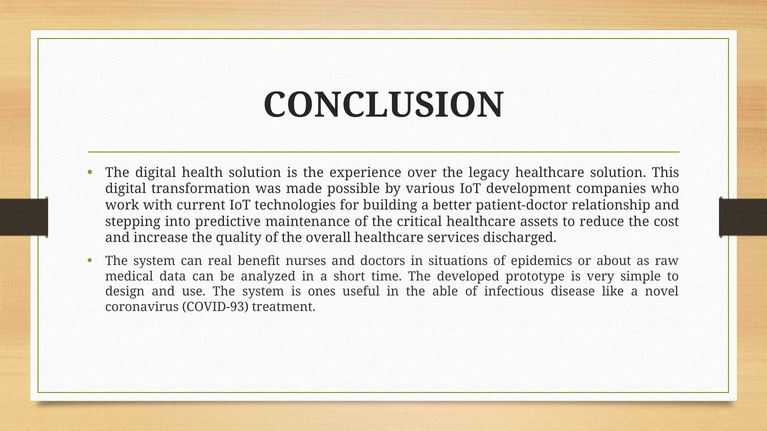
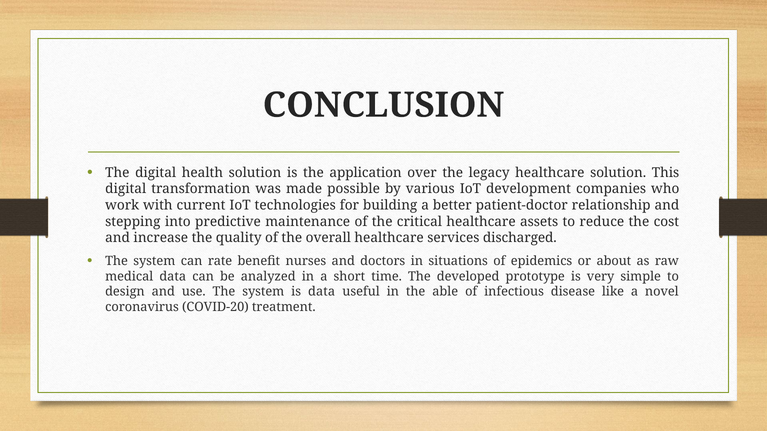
experience: experience -> application (366, 173)
real: real -> rate (220, 261)
is ones: ones -> data (322, 292)
COVID-93: COVID-93 -> COVID-20 (215, 307)
